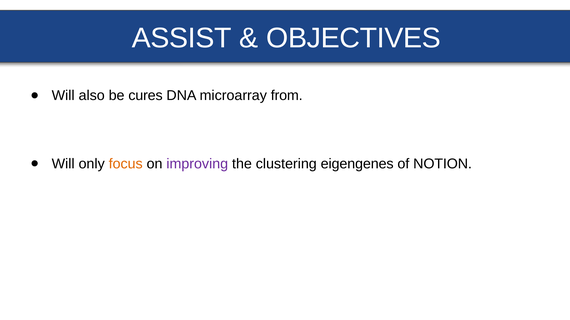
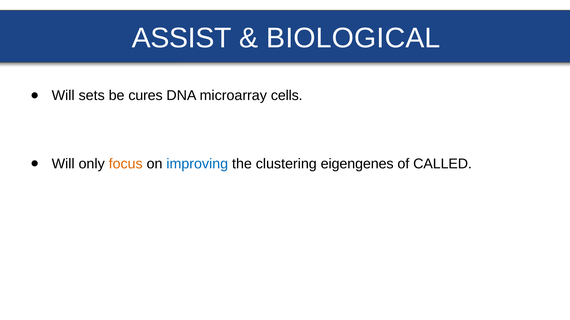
OBJECTIVES: OBJECTIVES -> BIOLOGICAL (353, 38)
also: also -> sets (92, 96)
from: from -> cells (287, 96)
improving colour: purple -> blue (197, 164)
NOTION: NOTION -> CALLED (443, 164)
